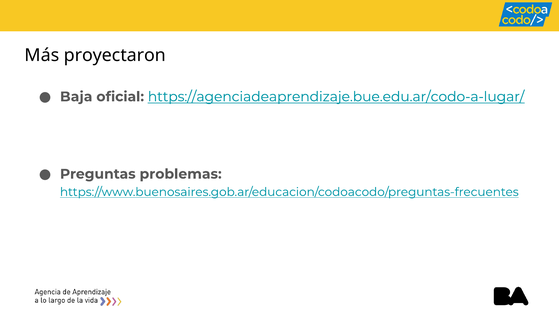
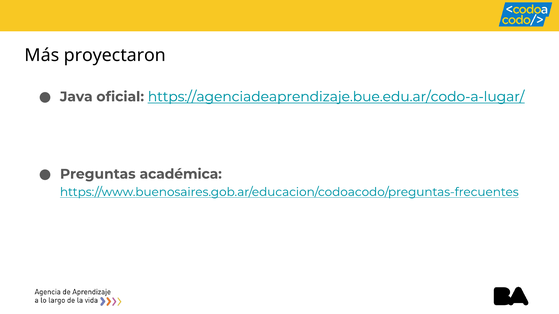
Baja: Baja -> Java (76, 97)
problemas: problemas -> académica (181, 174)
